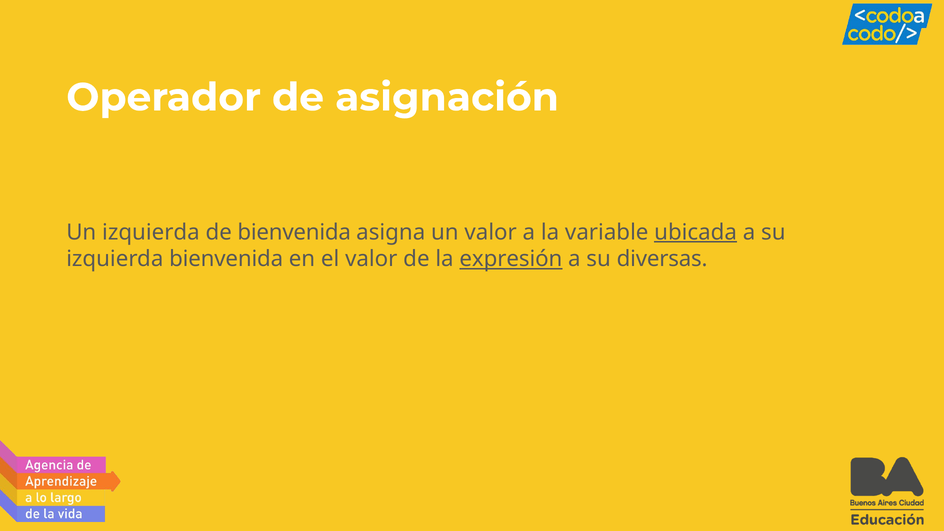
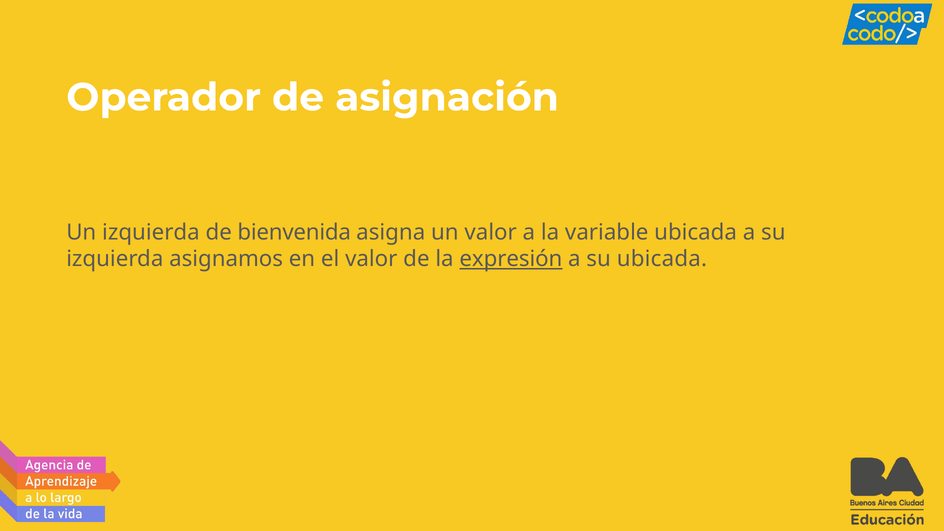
ubicada underline: present -> none (696, 232)
izquierda bienvenida: bienvenida -> asignamos (226, 259)
su diversas: diversas -> ubicada (662, 259)
